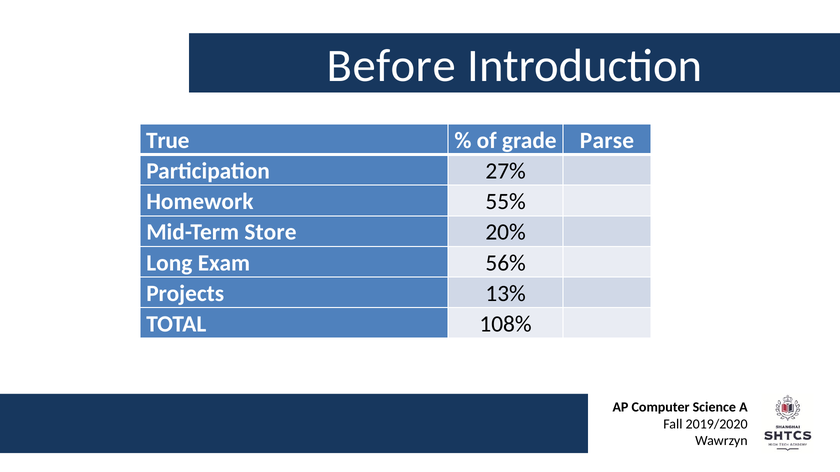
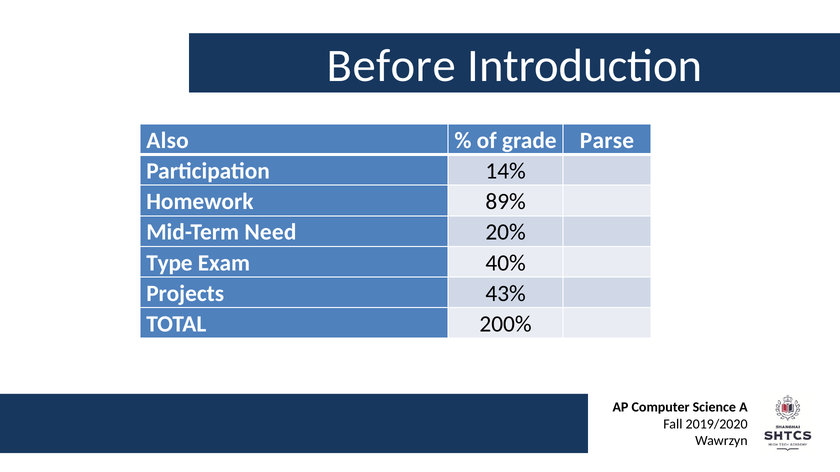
True: True -> Also (168, 141)
27%: 27% -> 14% (506, 171)
55%: 55% -> 89% (506, 202)
Store: Store -> Need (270, 233)
Long: Long -> Type (169, 263)
56%: 56% -> 40% (506, 263)
13%: 13% -> 43% (506, 294)
108%: 108% -> 200% (506, 324)
